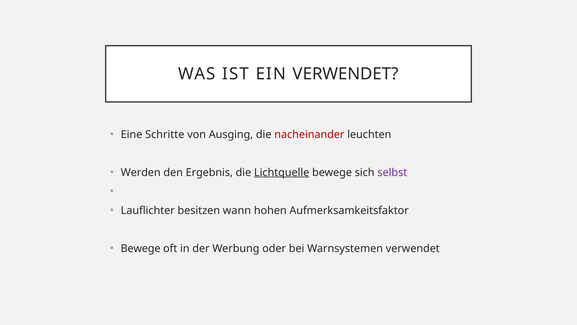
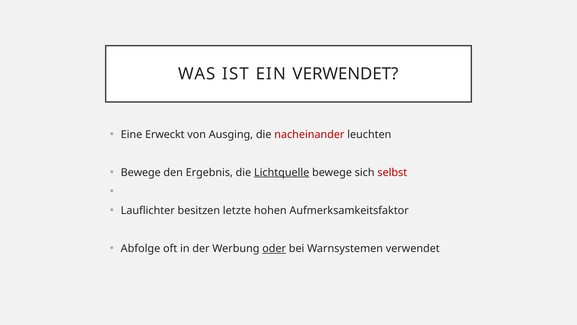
Schritte: Schritte -> Erweckt (165, 134)
Werden: Werden -> Bewege (141, 172)
selbst colour: purple -> red (392, 172)
wann: wann -> letzte (237, 210)
Bewege: Bewege -> Abfolge (141, 248)
oder underline: none -> present (274, 248)
